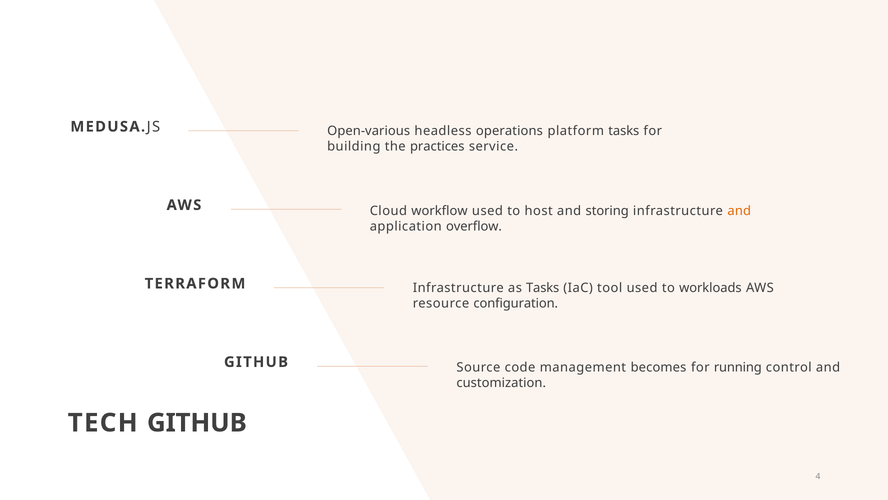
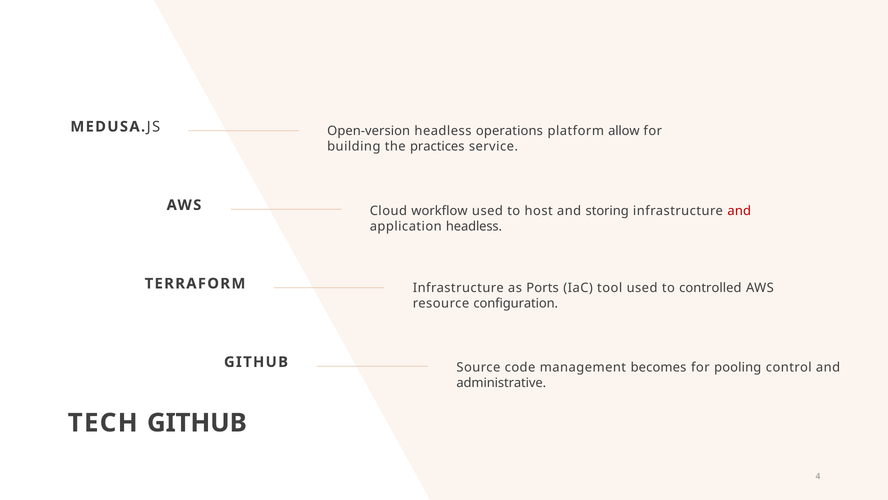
Open-various: Open-various -> Open-version (369, 131)
platform tasks: tasks -> allow (624, 131)
and colour: orange -> red (739, 211)
application overflow: overflow -> headless (474, 226)
as Tasks: Tasks -> Ports (543, 288)
workloads: workloads -> controlled (710, 288)
running: running -> pooling (738, 367)
customization: customization -> administrative (501, 382)
